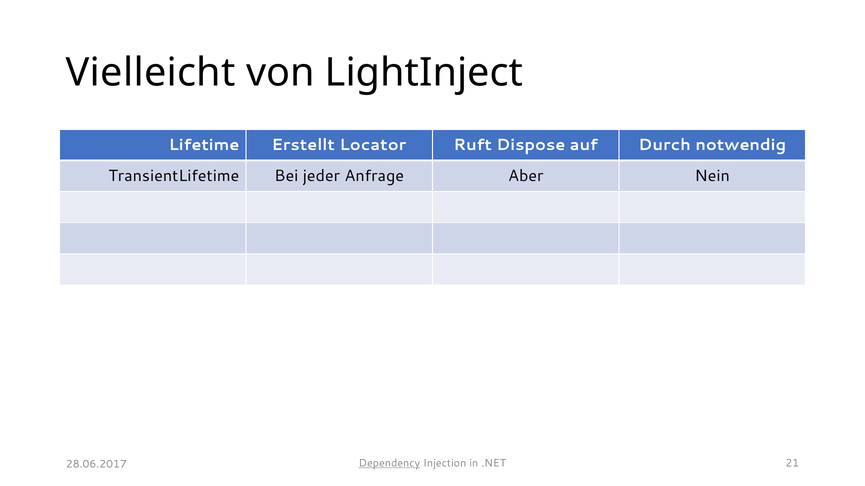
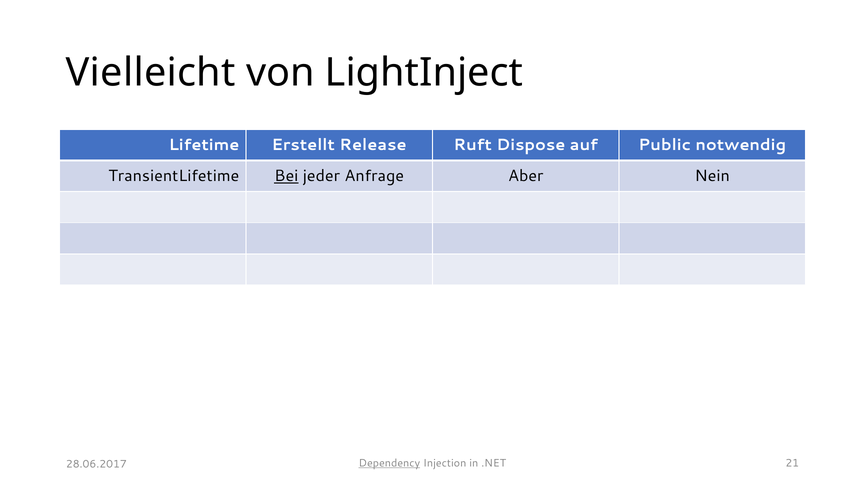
Locator: Locator -> Release (373, 145)
Durch: Durch -> Public (665, 145)
Bei underline: none -> present (286, 176)
